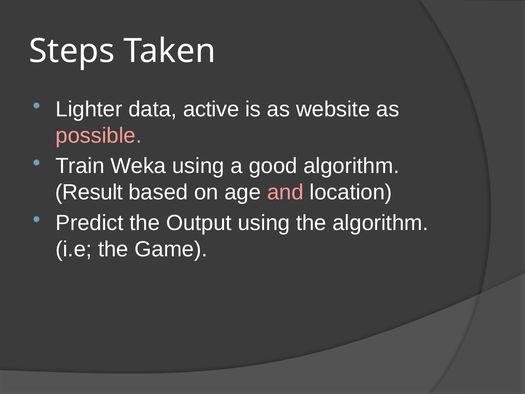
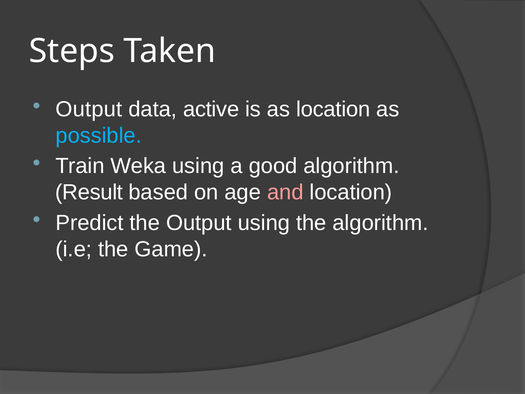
Lighter: Lighter -> Output (89, 109)
as website: website -> location (333, 109)
possible colour: pink -> light blue (99, 135)
